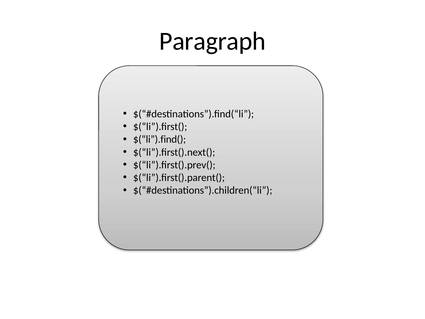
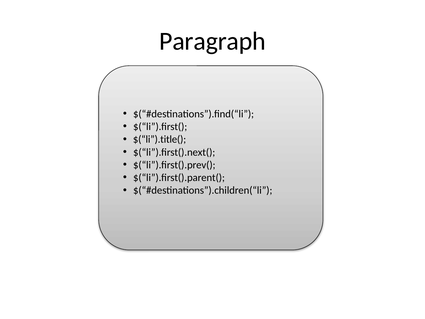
$(“li”).find(: $(“li”).find( -> $(“li”).title( (160, 139)
